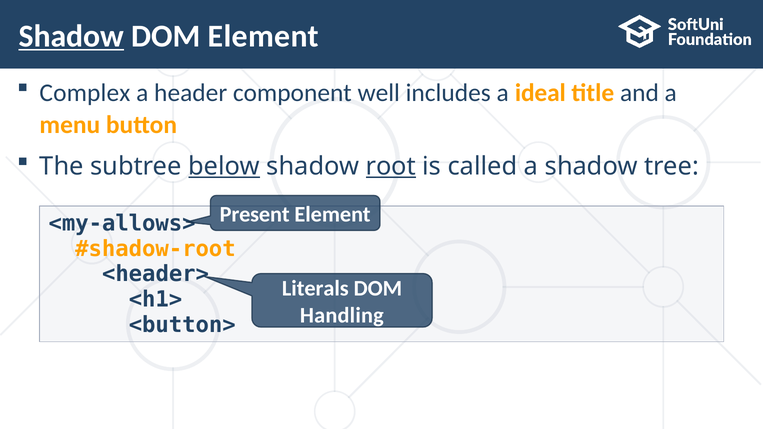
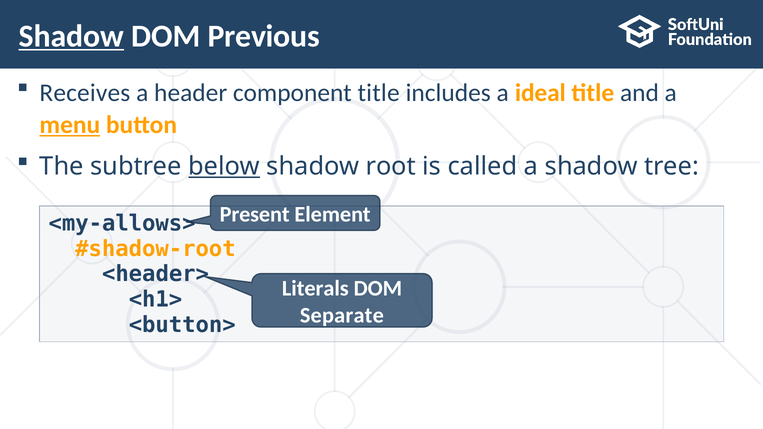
DOM Element: Element -> Previous (264, 36)
Complex: Complex -> Receives (85, 93)
component well: well -> title (379, 93)
menu underline: none -> present (70, 125)
root underline: present -> none (391, 166)
Handling: Handling -> Separate (342, 315)
